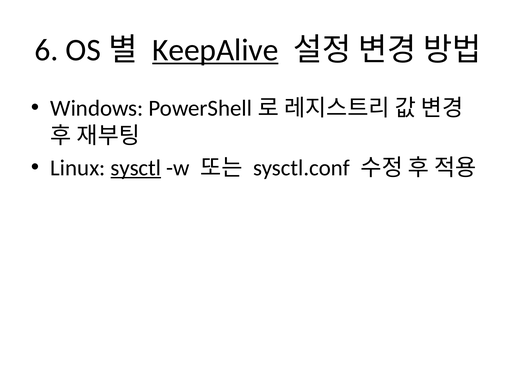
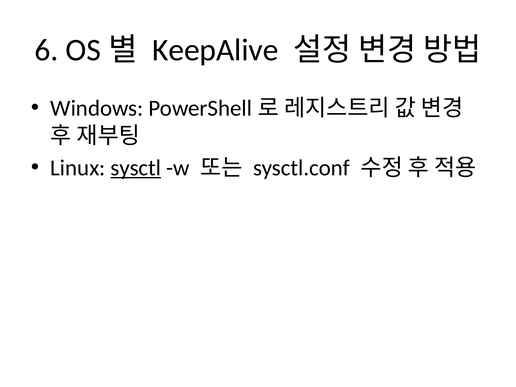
KeepAlive underline: present -> none (215, 50)
